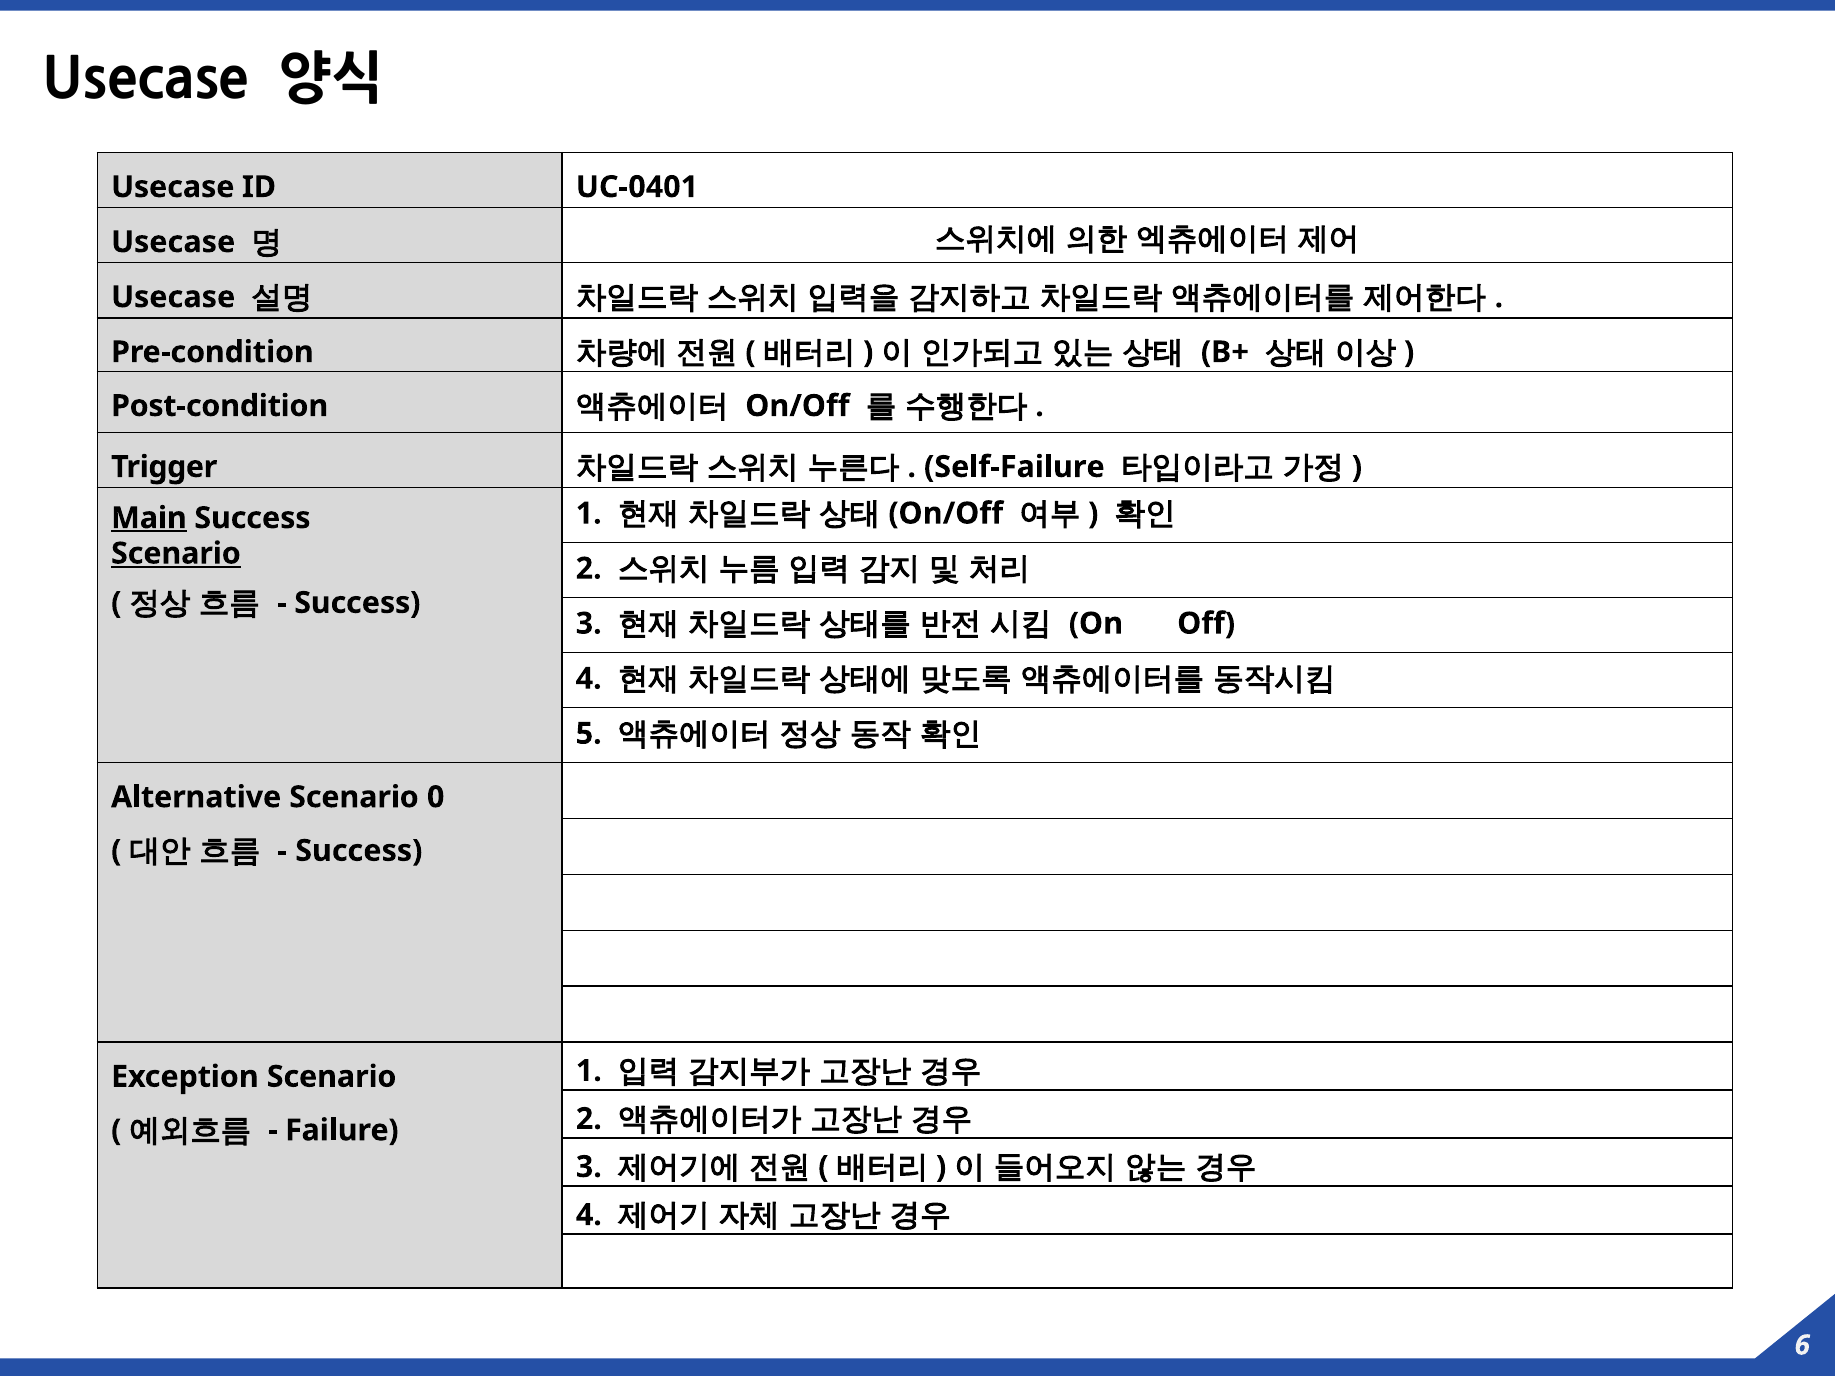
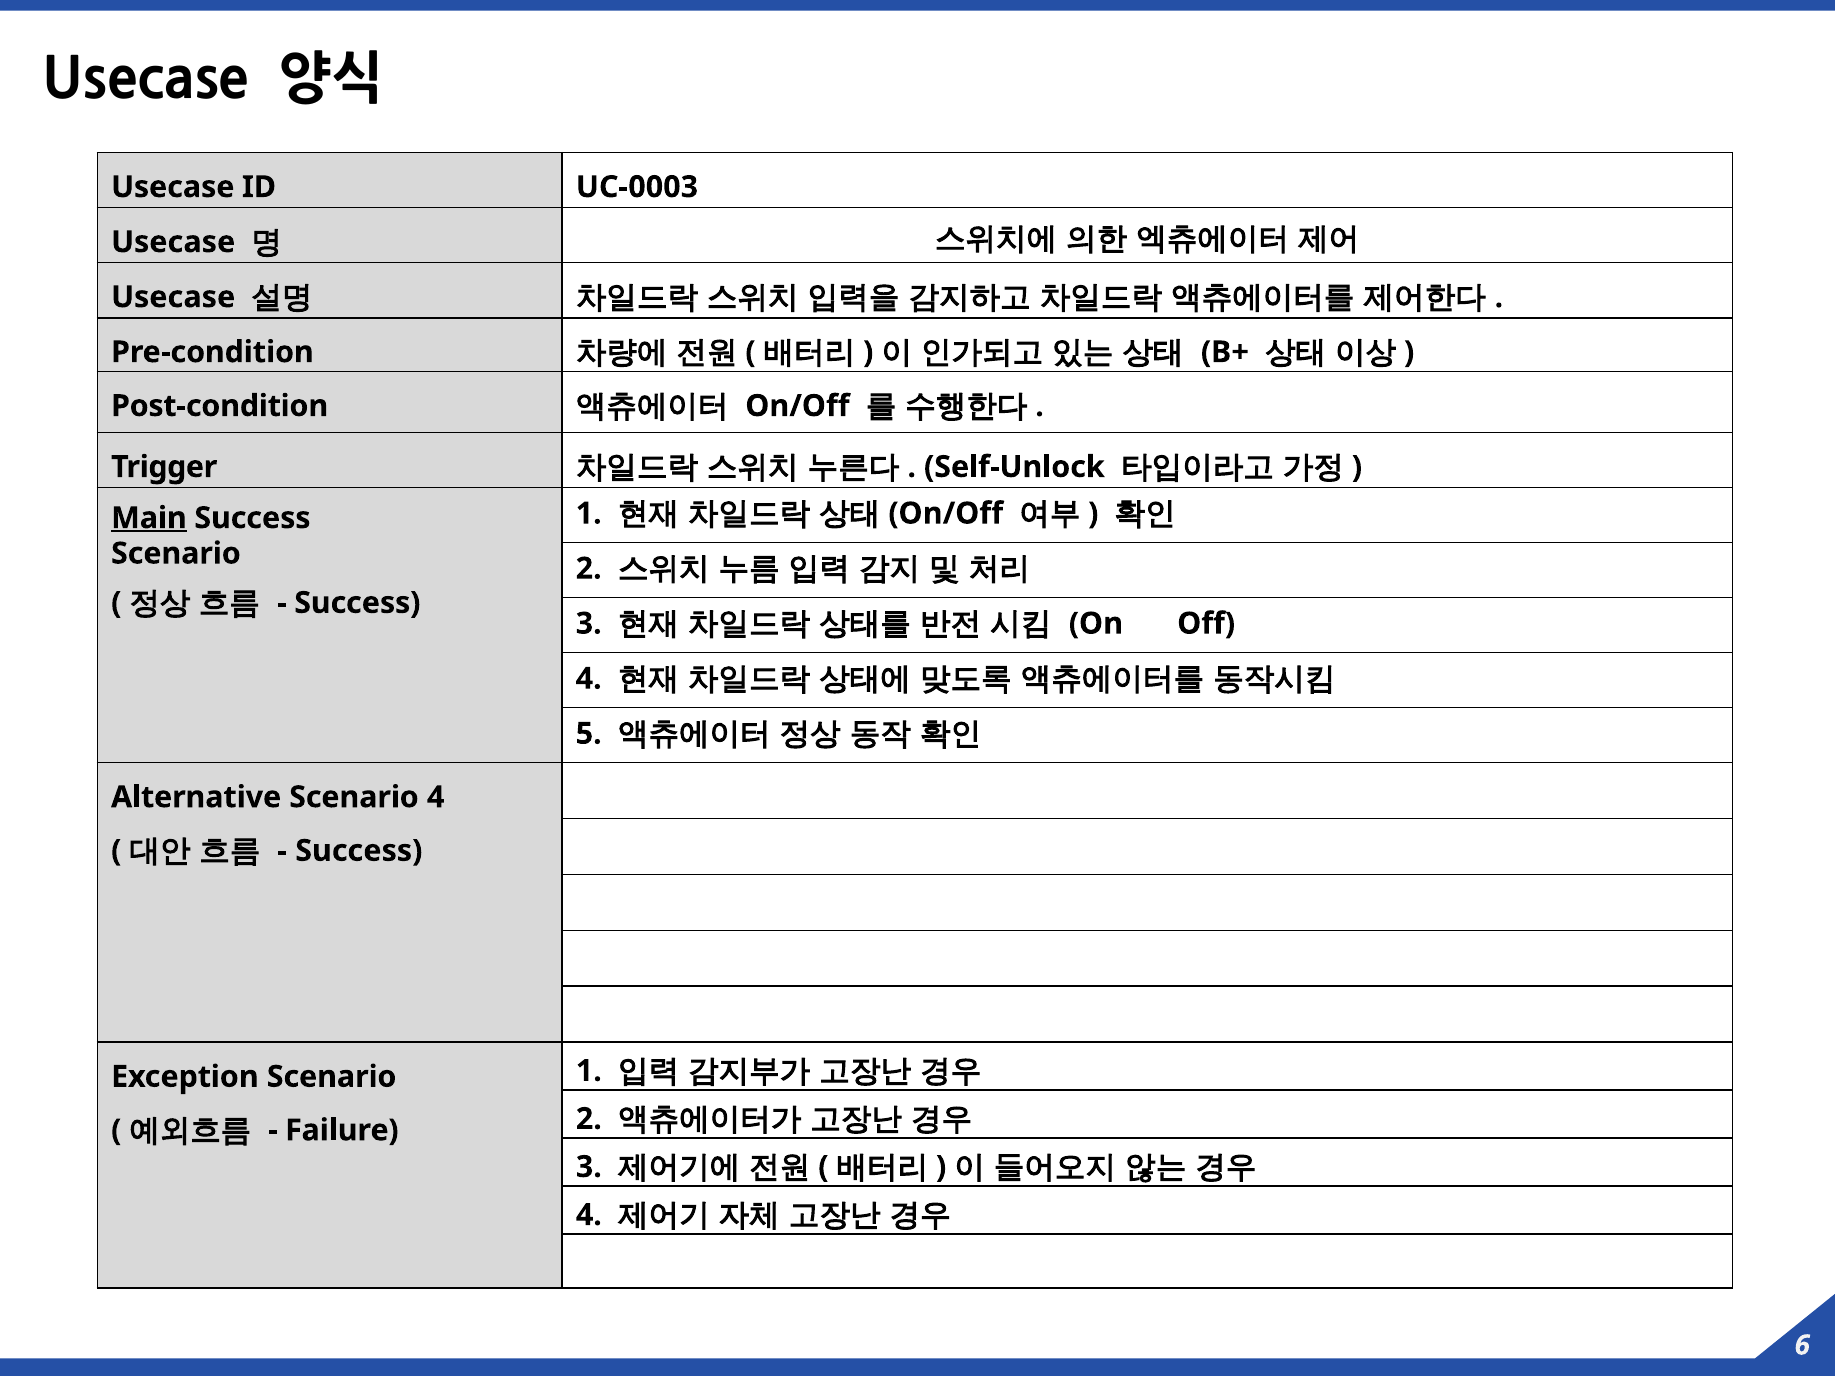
UC-0401: UC-0401 -> UC-0003 (637, 187)
Self-Failure: Self-Failure -> Self-Unlock (1014, 467)
Scenario underline: present -> none (176, 554)
Scenario 0: 0 -> 4 (436, 797)
